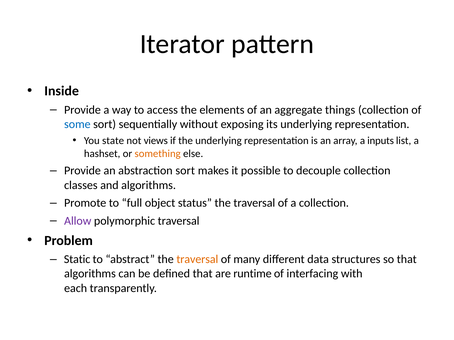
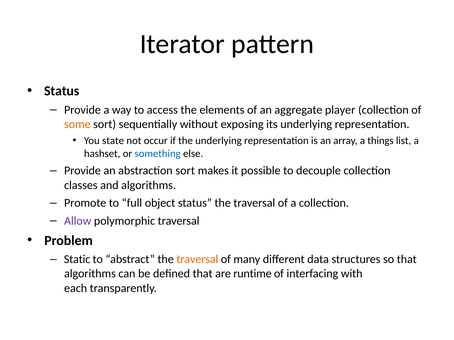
Inside: Inside -> Status (62, 91)
things: things -> player (340, 110)
some colour: blue -> orange (77, 124)
views: views -> occur (156, 141)
inputs: inputs -> things (381, 141)
something colour: orange -> blue (158, 154)
